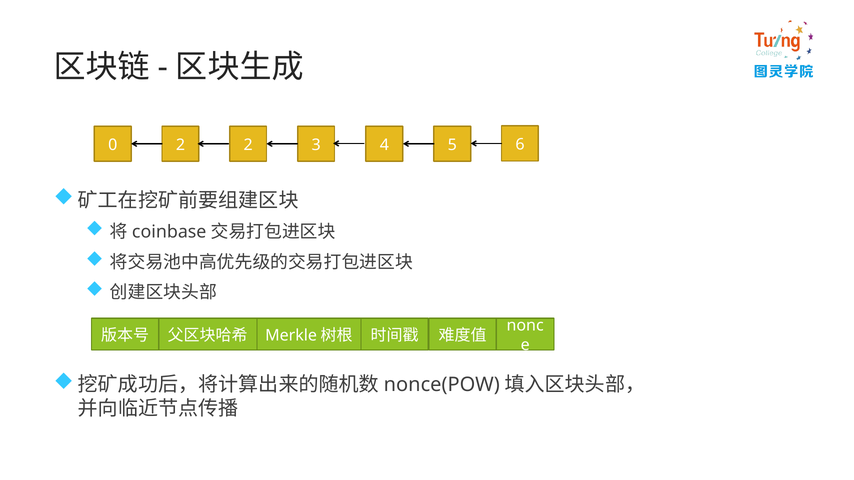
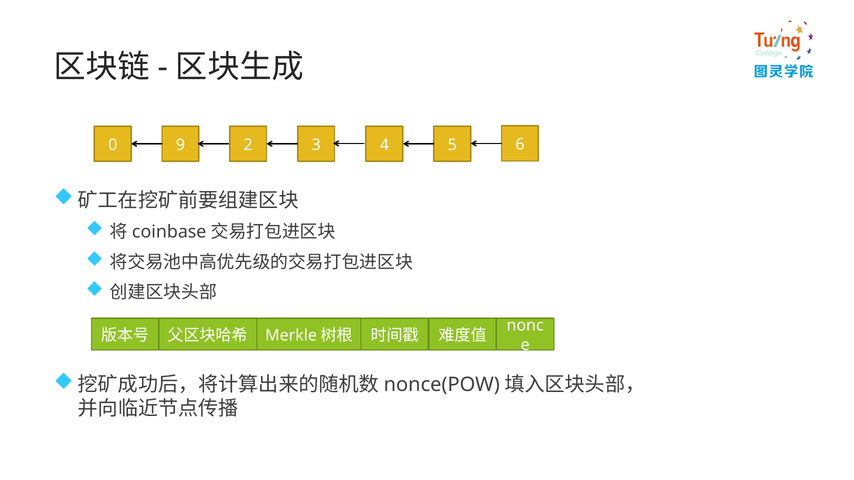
0 2: 2 -> 9 (180, 145)
